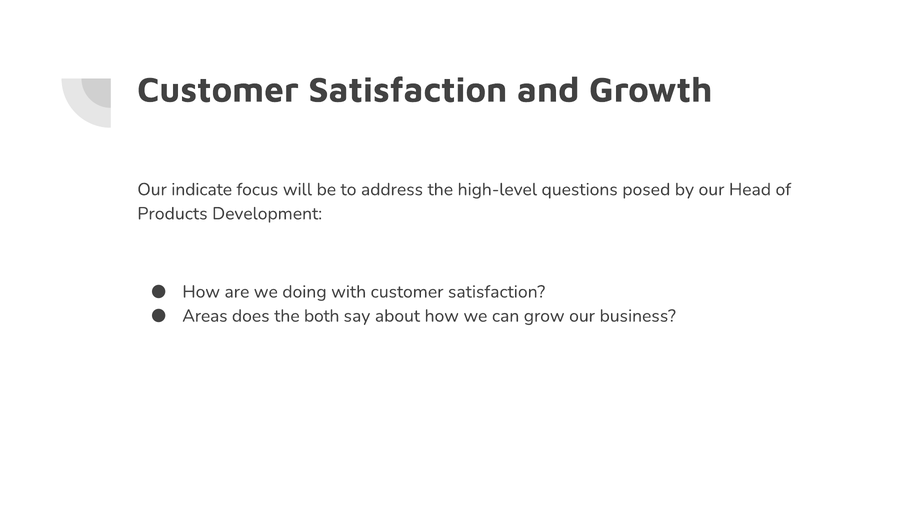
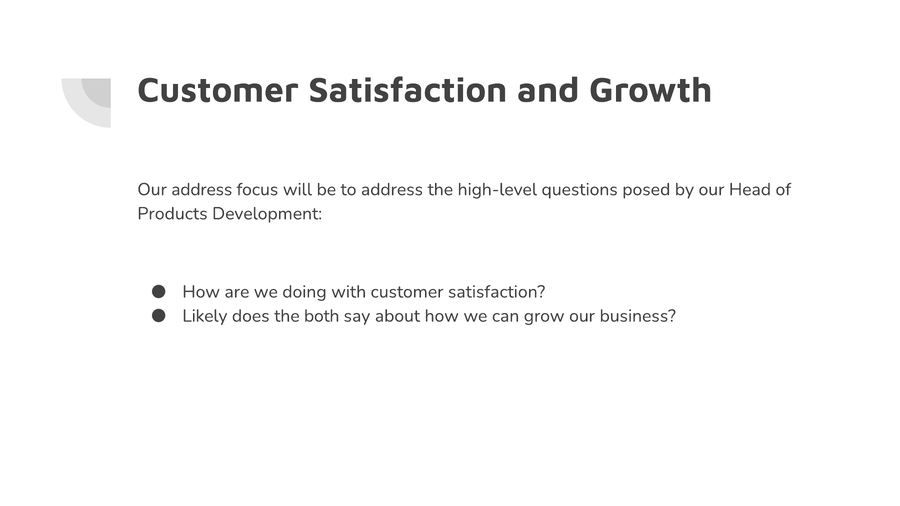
Our indicate: indicate -> address (202, 190)
Areas: Areas -> Likely (205, 316)
